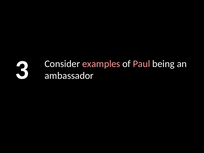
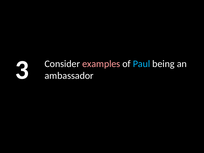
Paul colour: pink -> light blue (142, 64)
